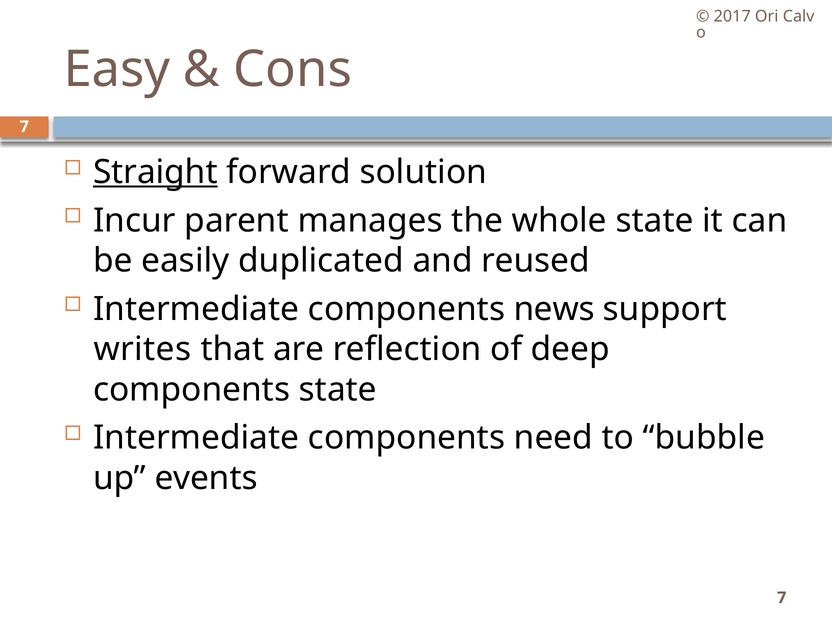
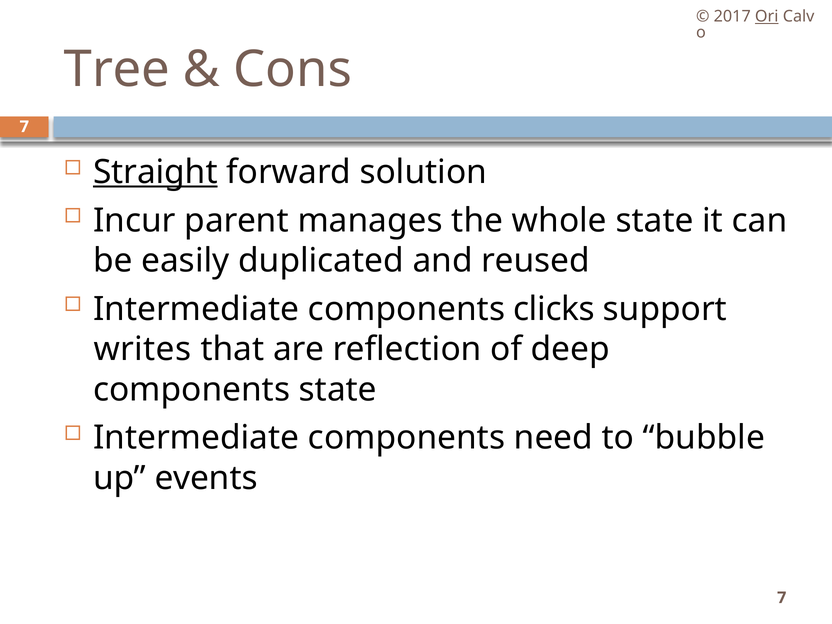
Ori underline: none -> present (767, 16)
Easy: Easy -> Tree (117, 69)
news: news -> clicks (554, 309)
